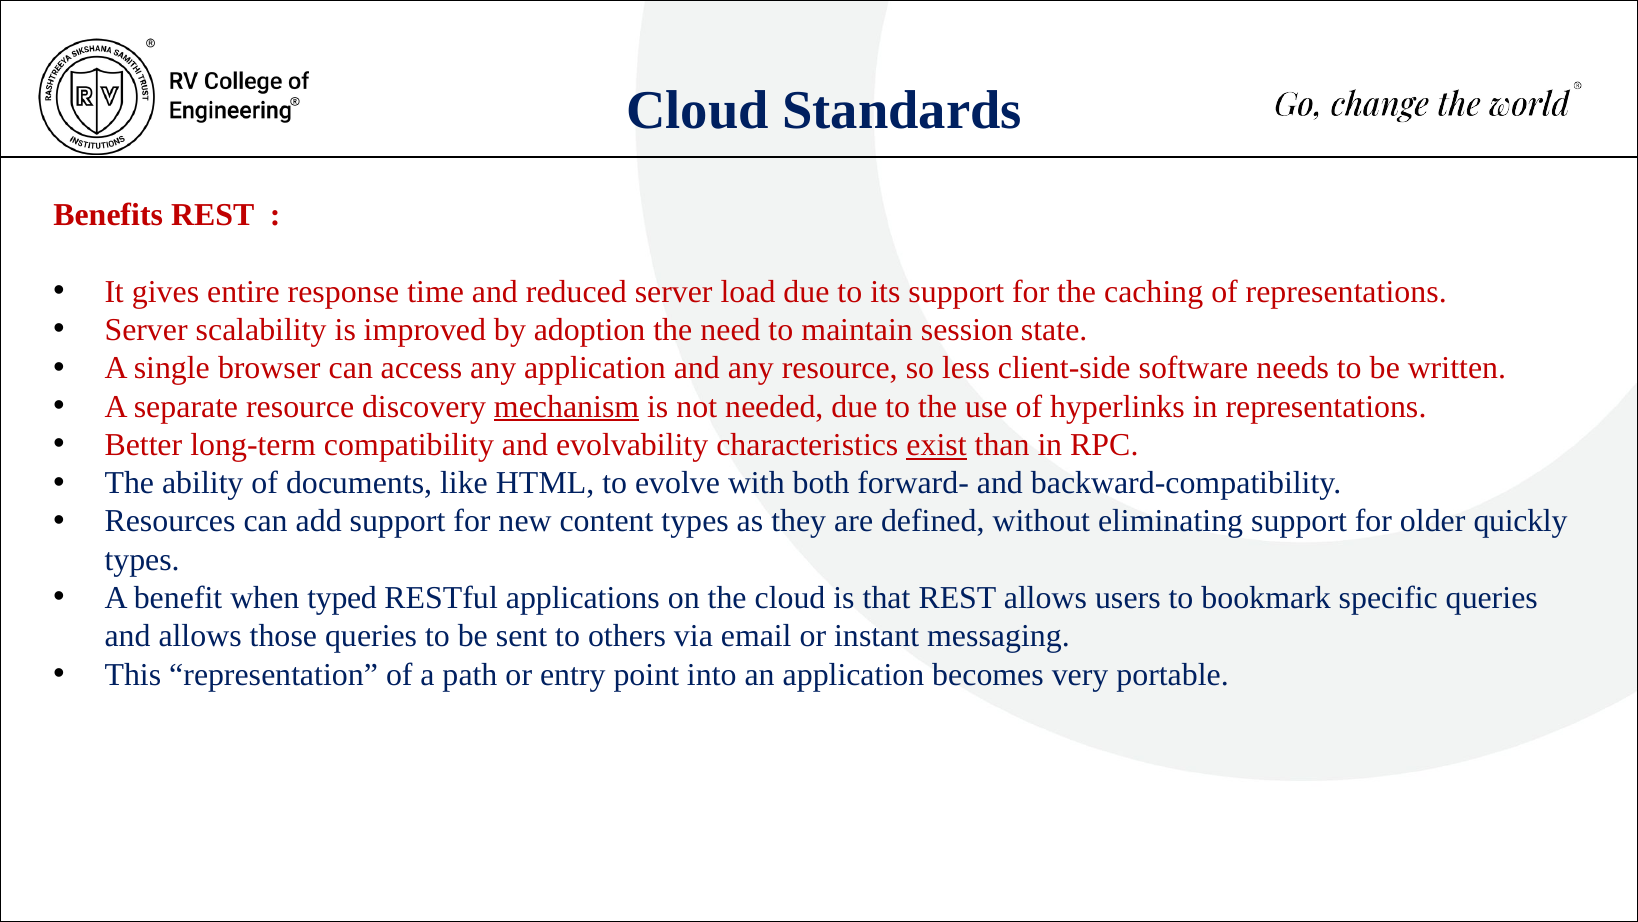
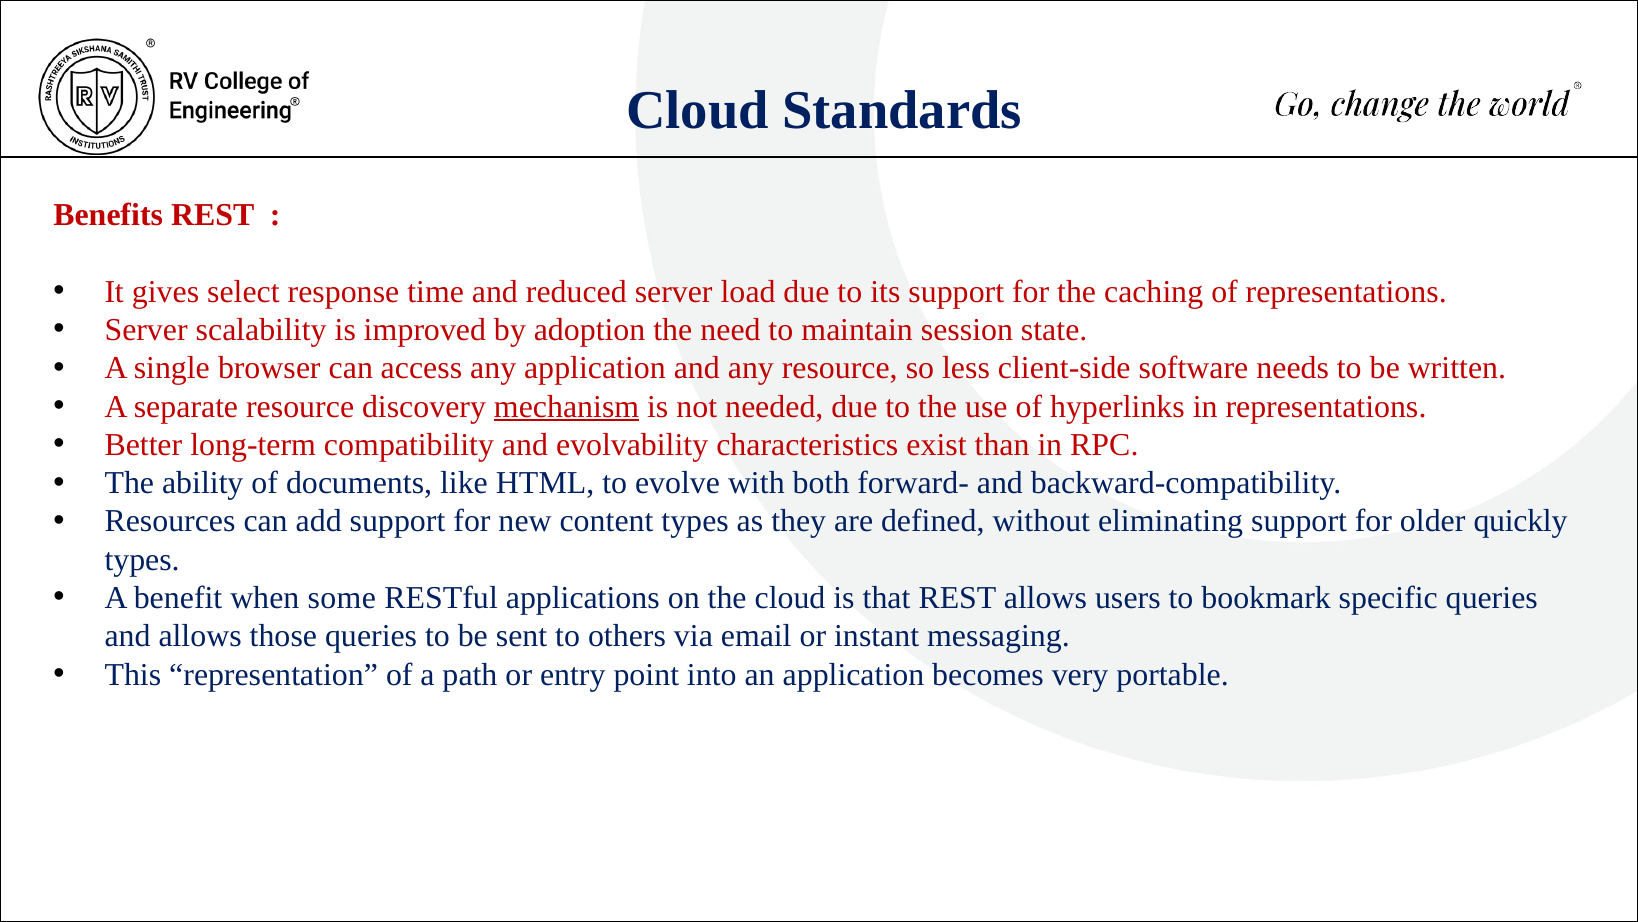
entire: entire -> select (243, 292)
exist underline: present -> none (937, 445)
typed: typed -> some (342, 598)
